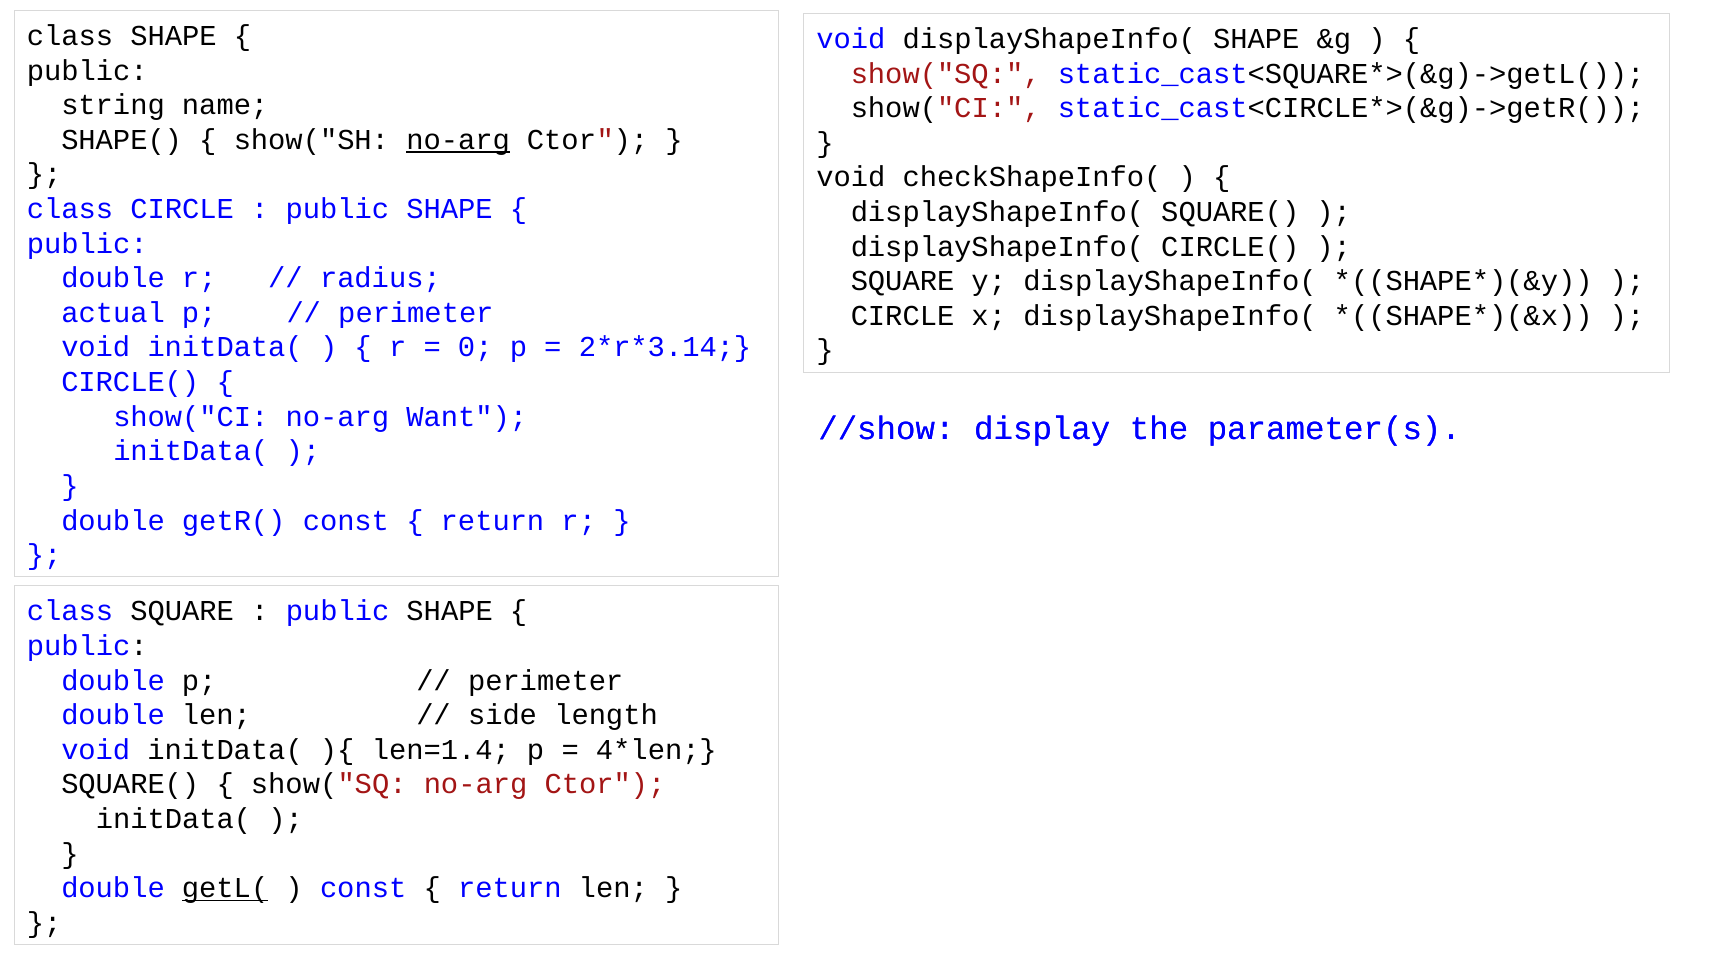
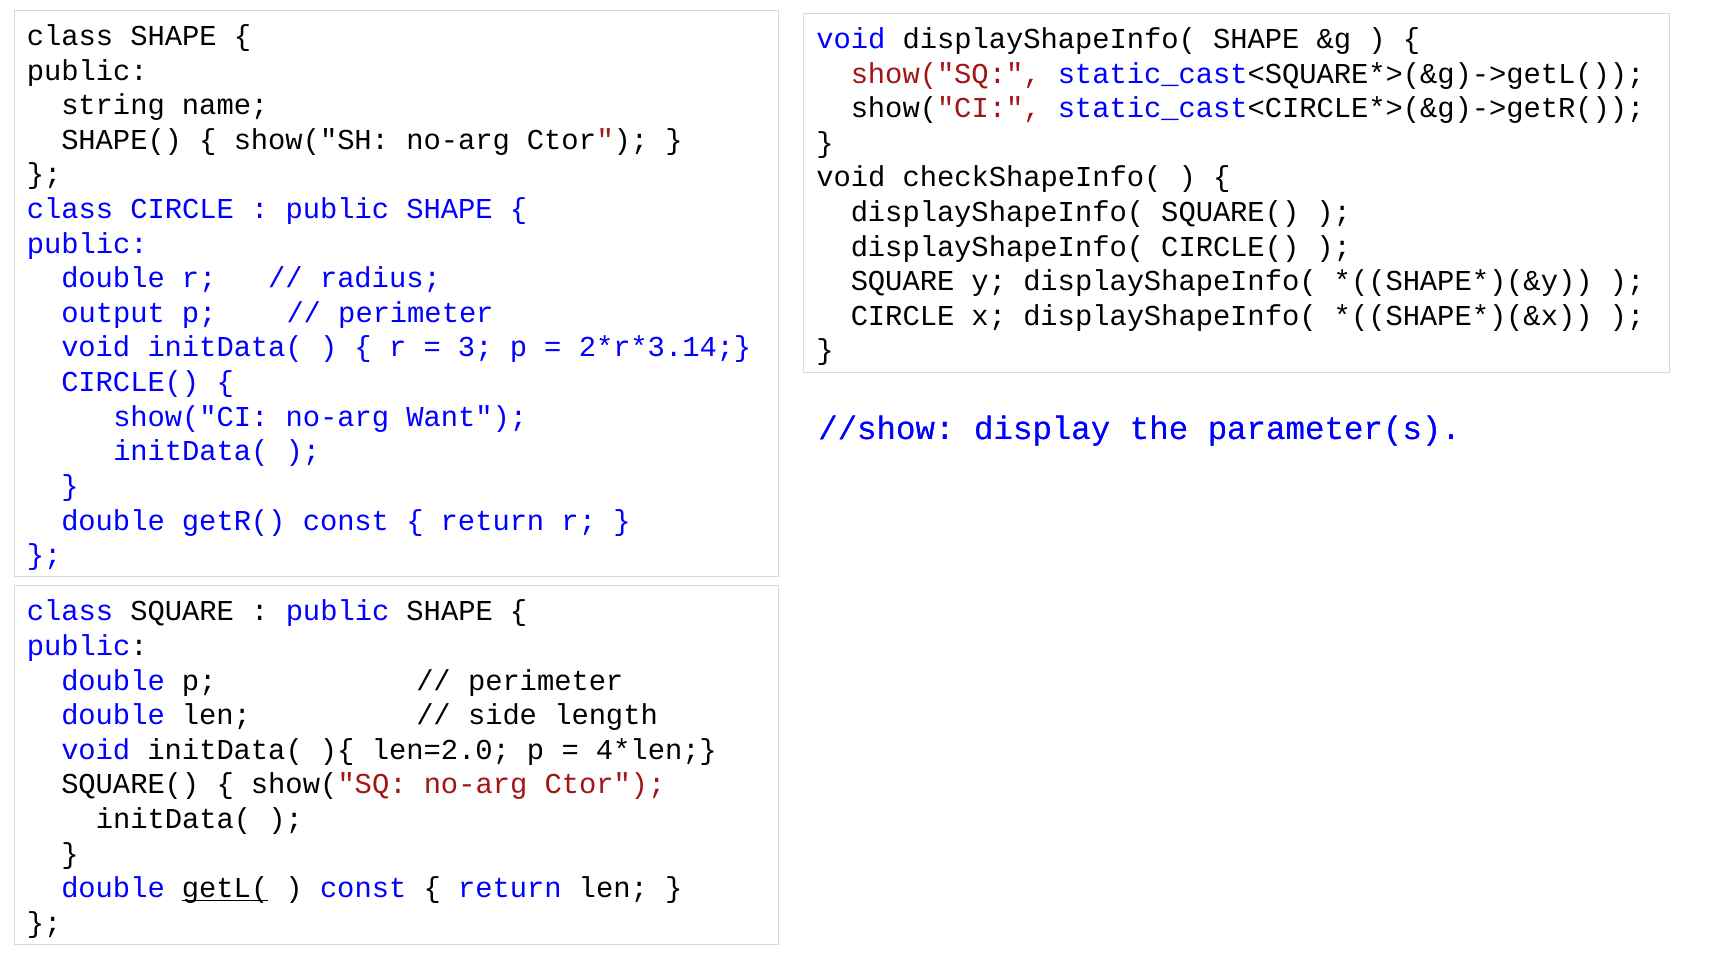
no-arg underline: present -> none (458, 140)
actual: actual -> output (113, 313)
0: 0 -> 3 (475, 347)
len=1.4: len=1.4 -> len=2.0 (441, 749)
